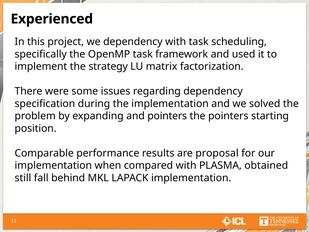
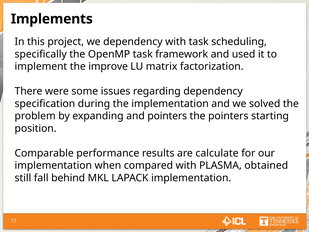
Experienced: Experienced -> Implements (52, 19)
strategy: strategy -> improve (108, 66)
proposal: proposal -> calculate (217, 153)
